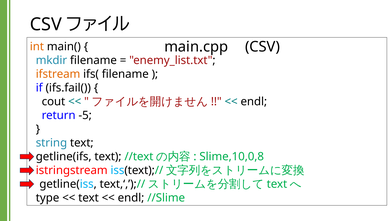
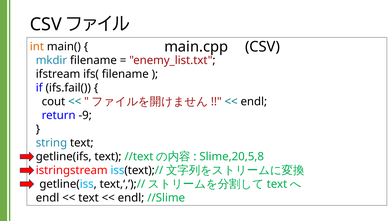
ifstream colour: orange -> black (58, 74)
-5: -5 -> -9 (85, 115)
Slime,10,0,8: Slime,10,0,8 -> Slime,20,5,8 (232, 156)
type: type -> endl (48, 197)
